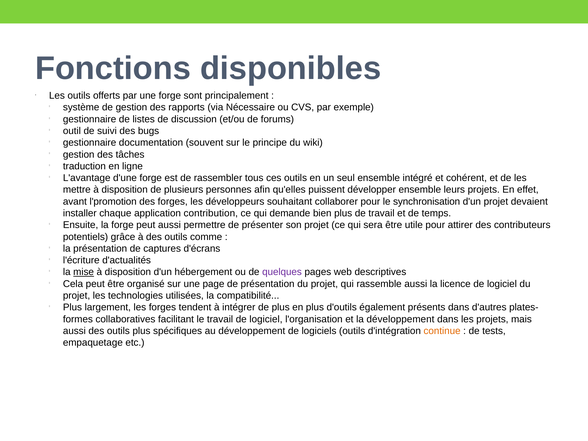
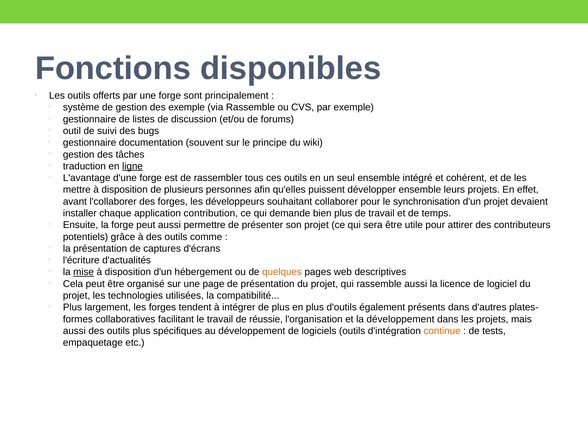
des rapports: rapports -> exemple (187, 107)
via Nécessaire: Nécessaire -> Rassemble (250, 107)
ligne underline: none -> present (132, 166)
l'promotion: l'promotion -> l'collaborer (113, 202)
quelques colour: purple -> orange (282, 272)
travail de logiciel: logiciel -> réussie (266, 319)
